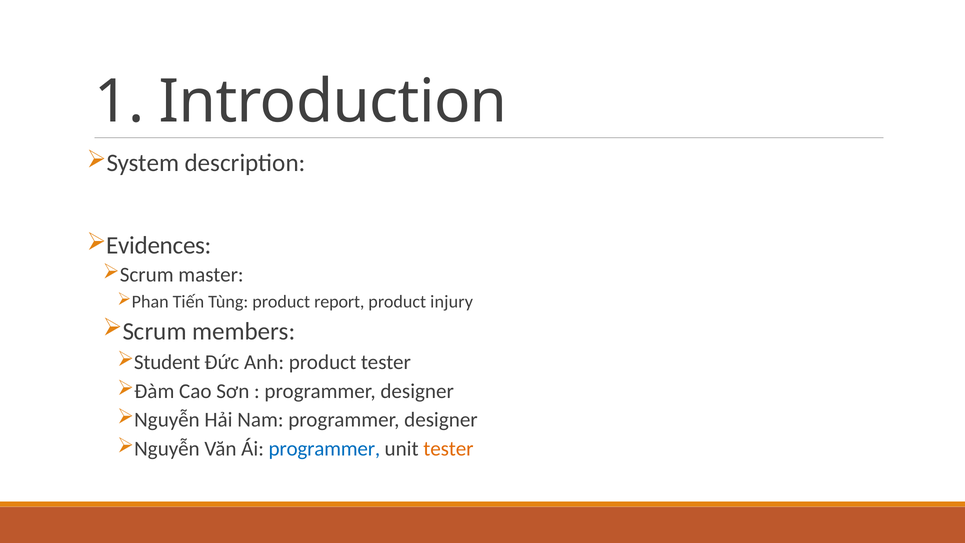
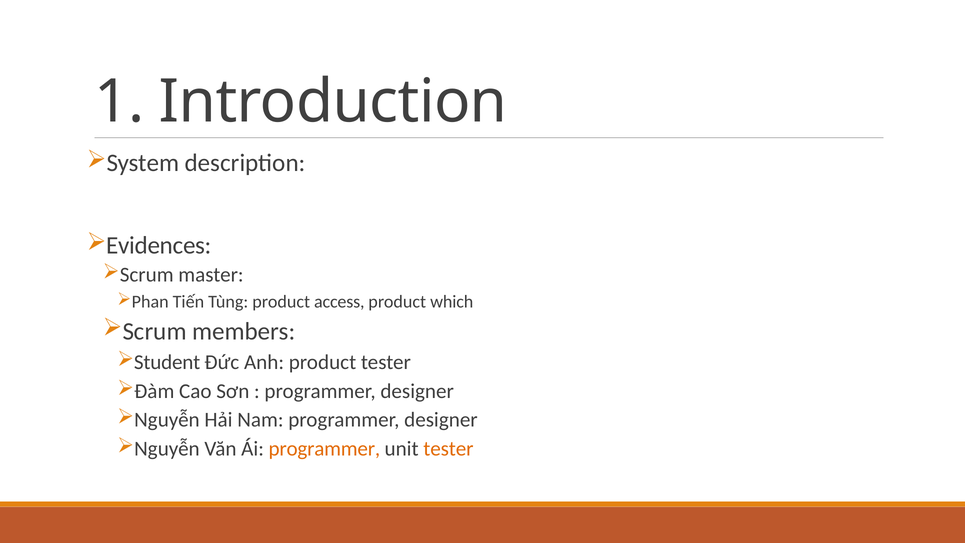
report: report -> access (339, 302)
injury: injury -> which (452, 302)
programmer colour: blue -> orange (324, 449)
